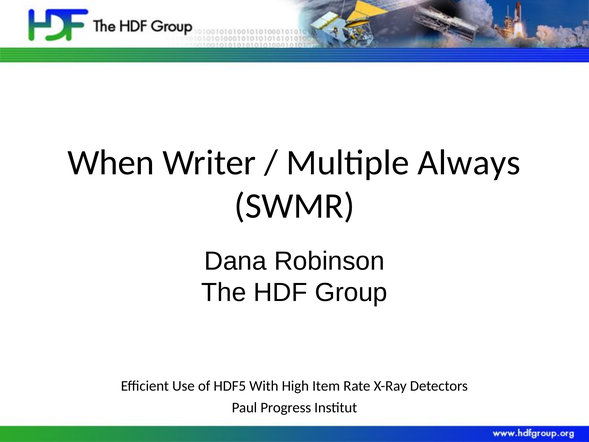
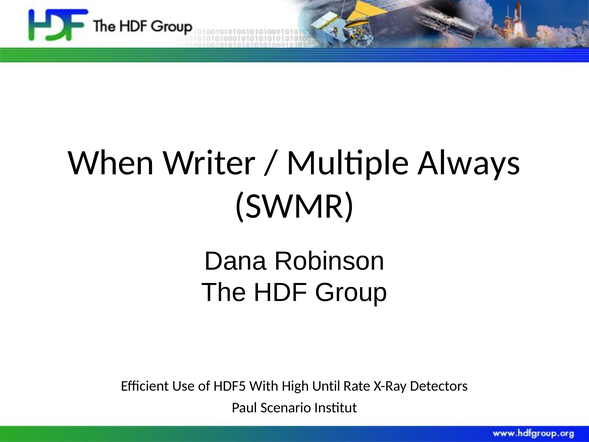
Item: Item -> Until (326, 386)
Progress: Progress -> Scenario (286, 407)
